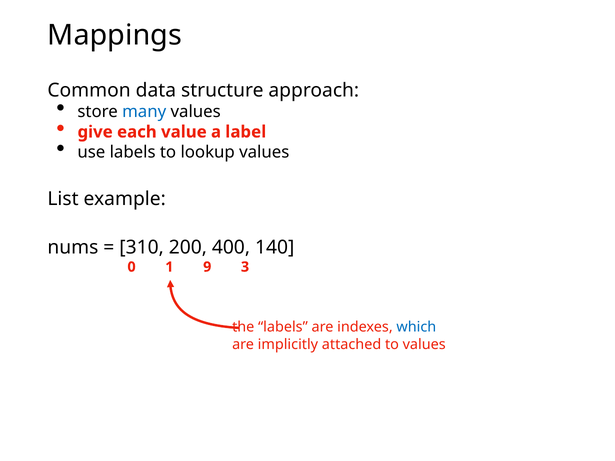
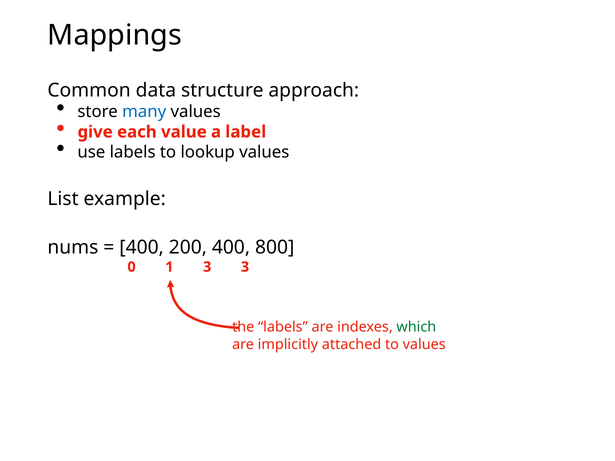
310: 310 -> 400 (142, 248)
140: 140 -> 800 (275, 248)
1 9: 9 -> 3 (207, 267)
which colour: blue -> green (416, 327)
